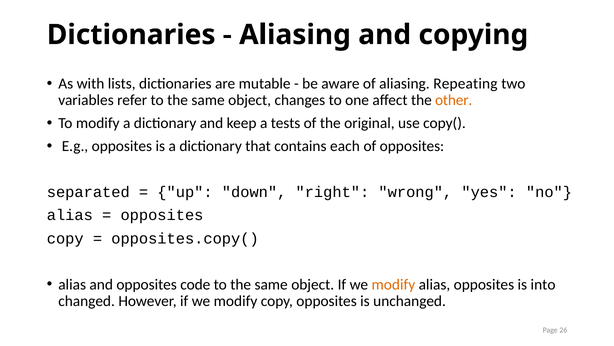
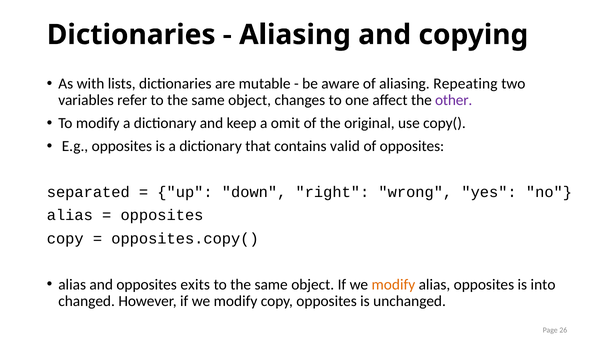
other colour: orange -> purple (454, 100)
tests: tests -> omit (285, 123)
each: each -> valid (345, 146)
code: code -> exits (195, 284)
